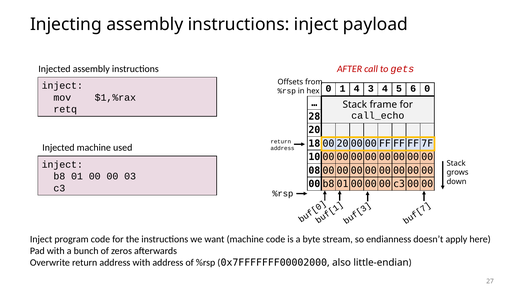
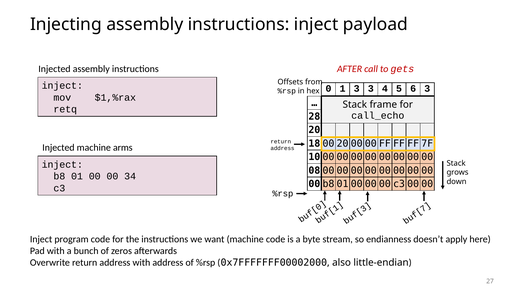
1 4: 4 -> 3 (357, 89)
6 0: 0 -> 3 (427, 89)
used: used -> arms (123, 148)
03: 03 -> 34 (130, 176)
